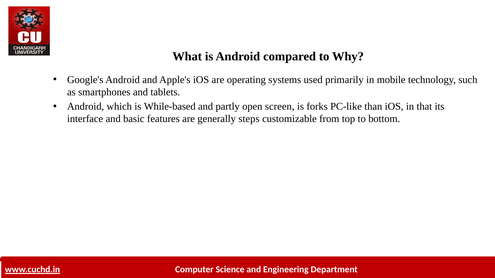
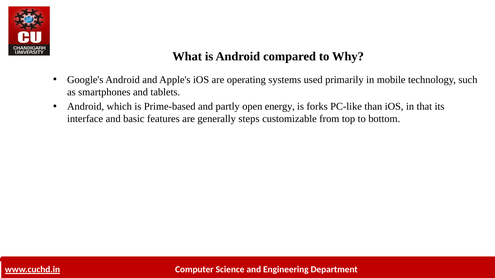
While-based: While-based -> Prime-based (170, 107)
screen: screen -> energy (280, 107)
